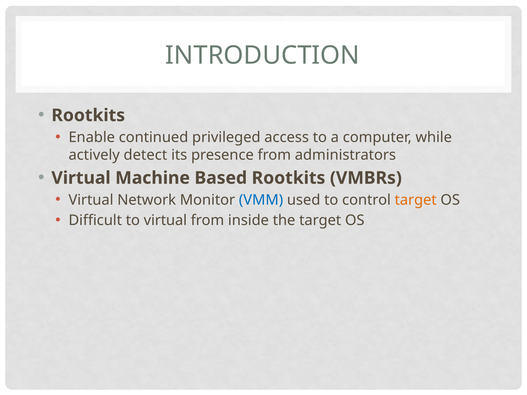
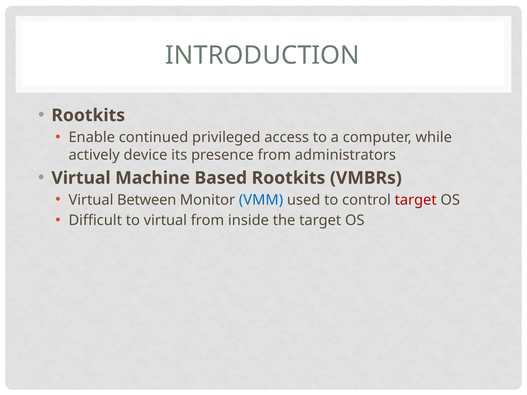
detect: detect -> device (145, 155)
Network: Network -> Between (147, 200)
target colour: orange -> red (416, 200)
